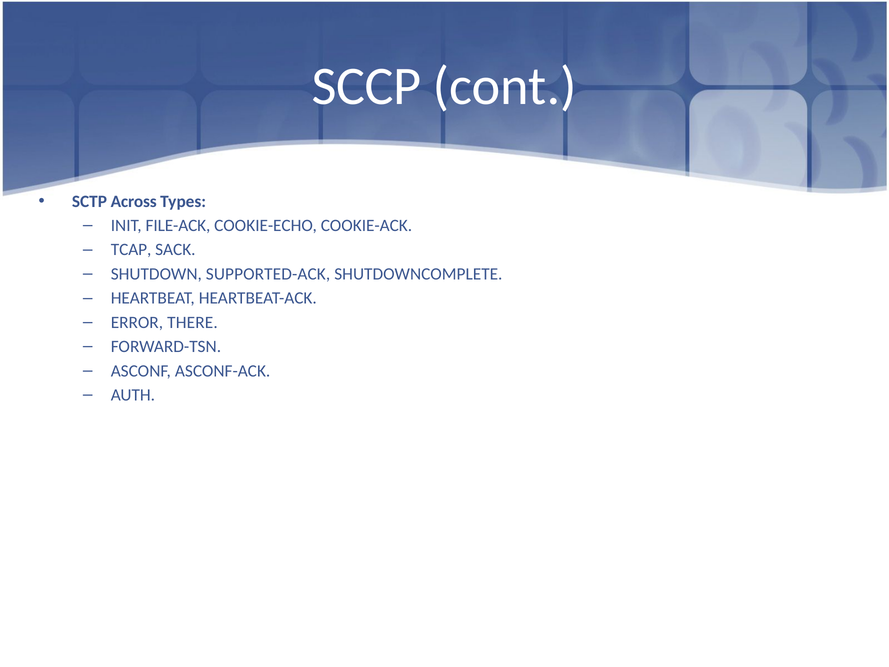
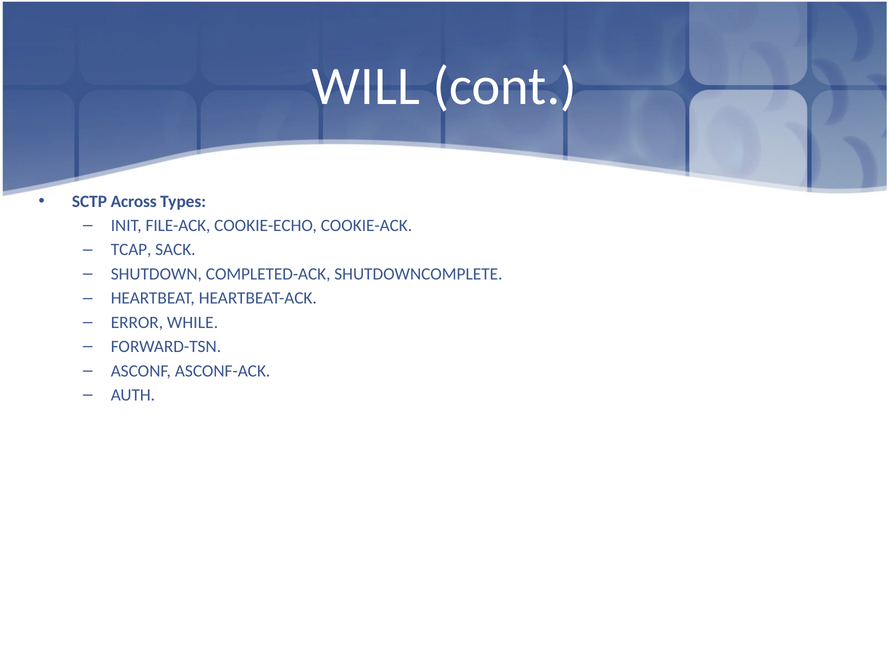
SCCP: SCCP -> WILL (366, 86)
SUPPORTED-ACK: SUPPORTED-ACK -> COMPLETED-ACK (268, 274)
THERE: THERE -> WHILE (193, 322)
